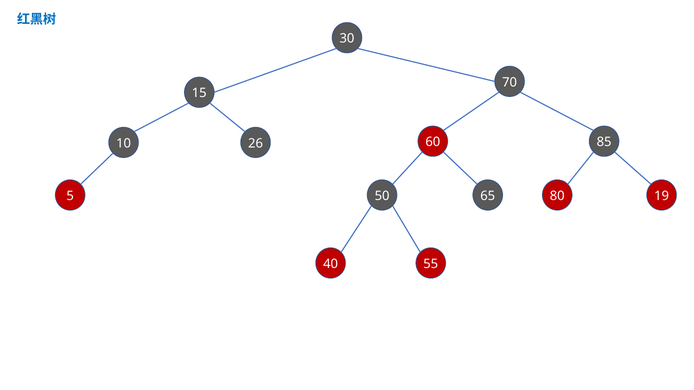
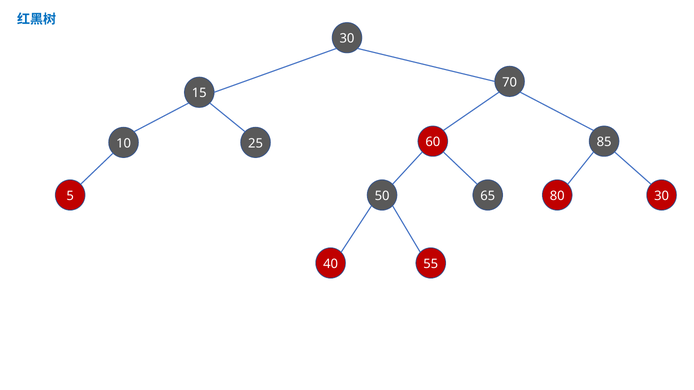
26: 26 -> 25 (256, 143)
80 19: 19 -> 30 (662, 196)
